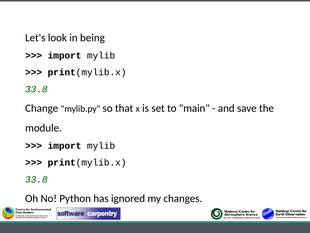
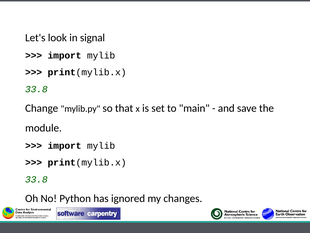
being: being -> signal (93, 38)
